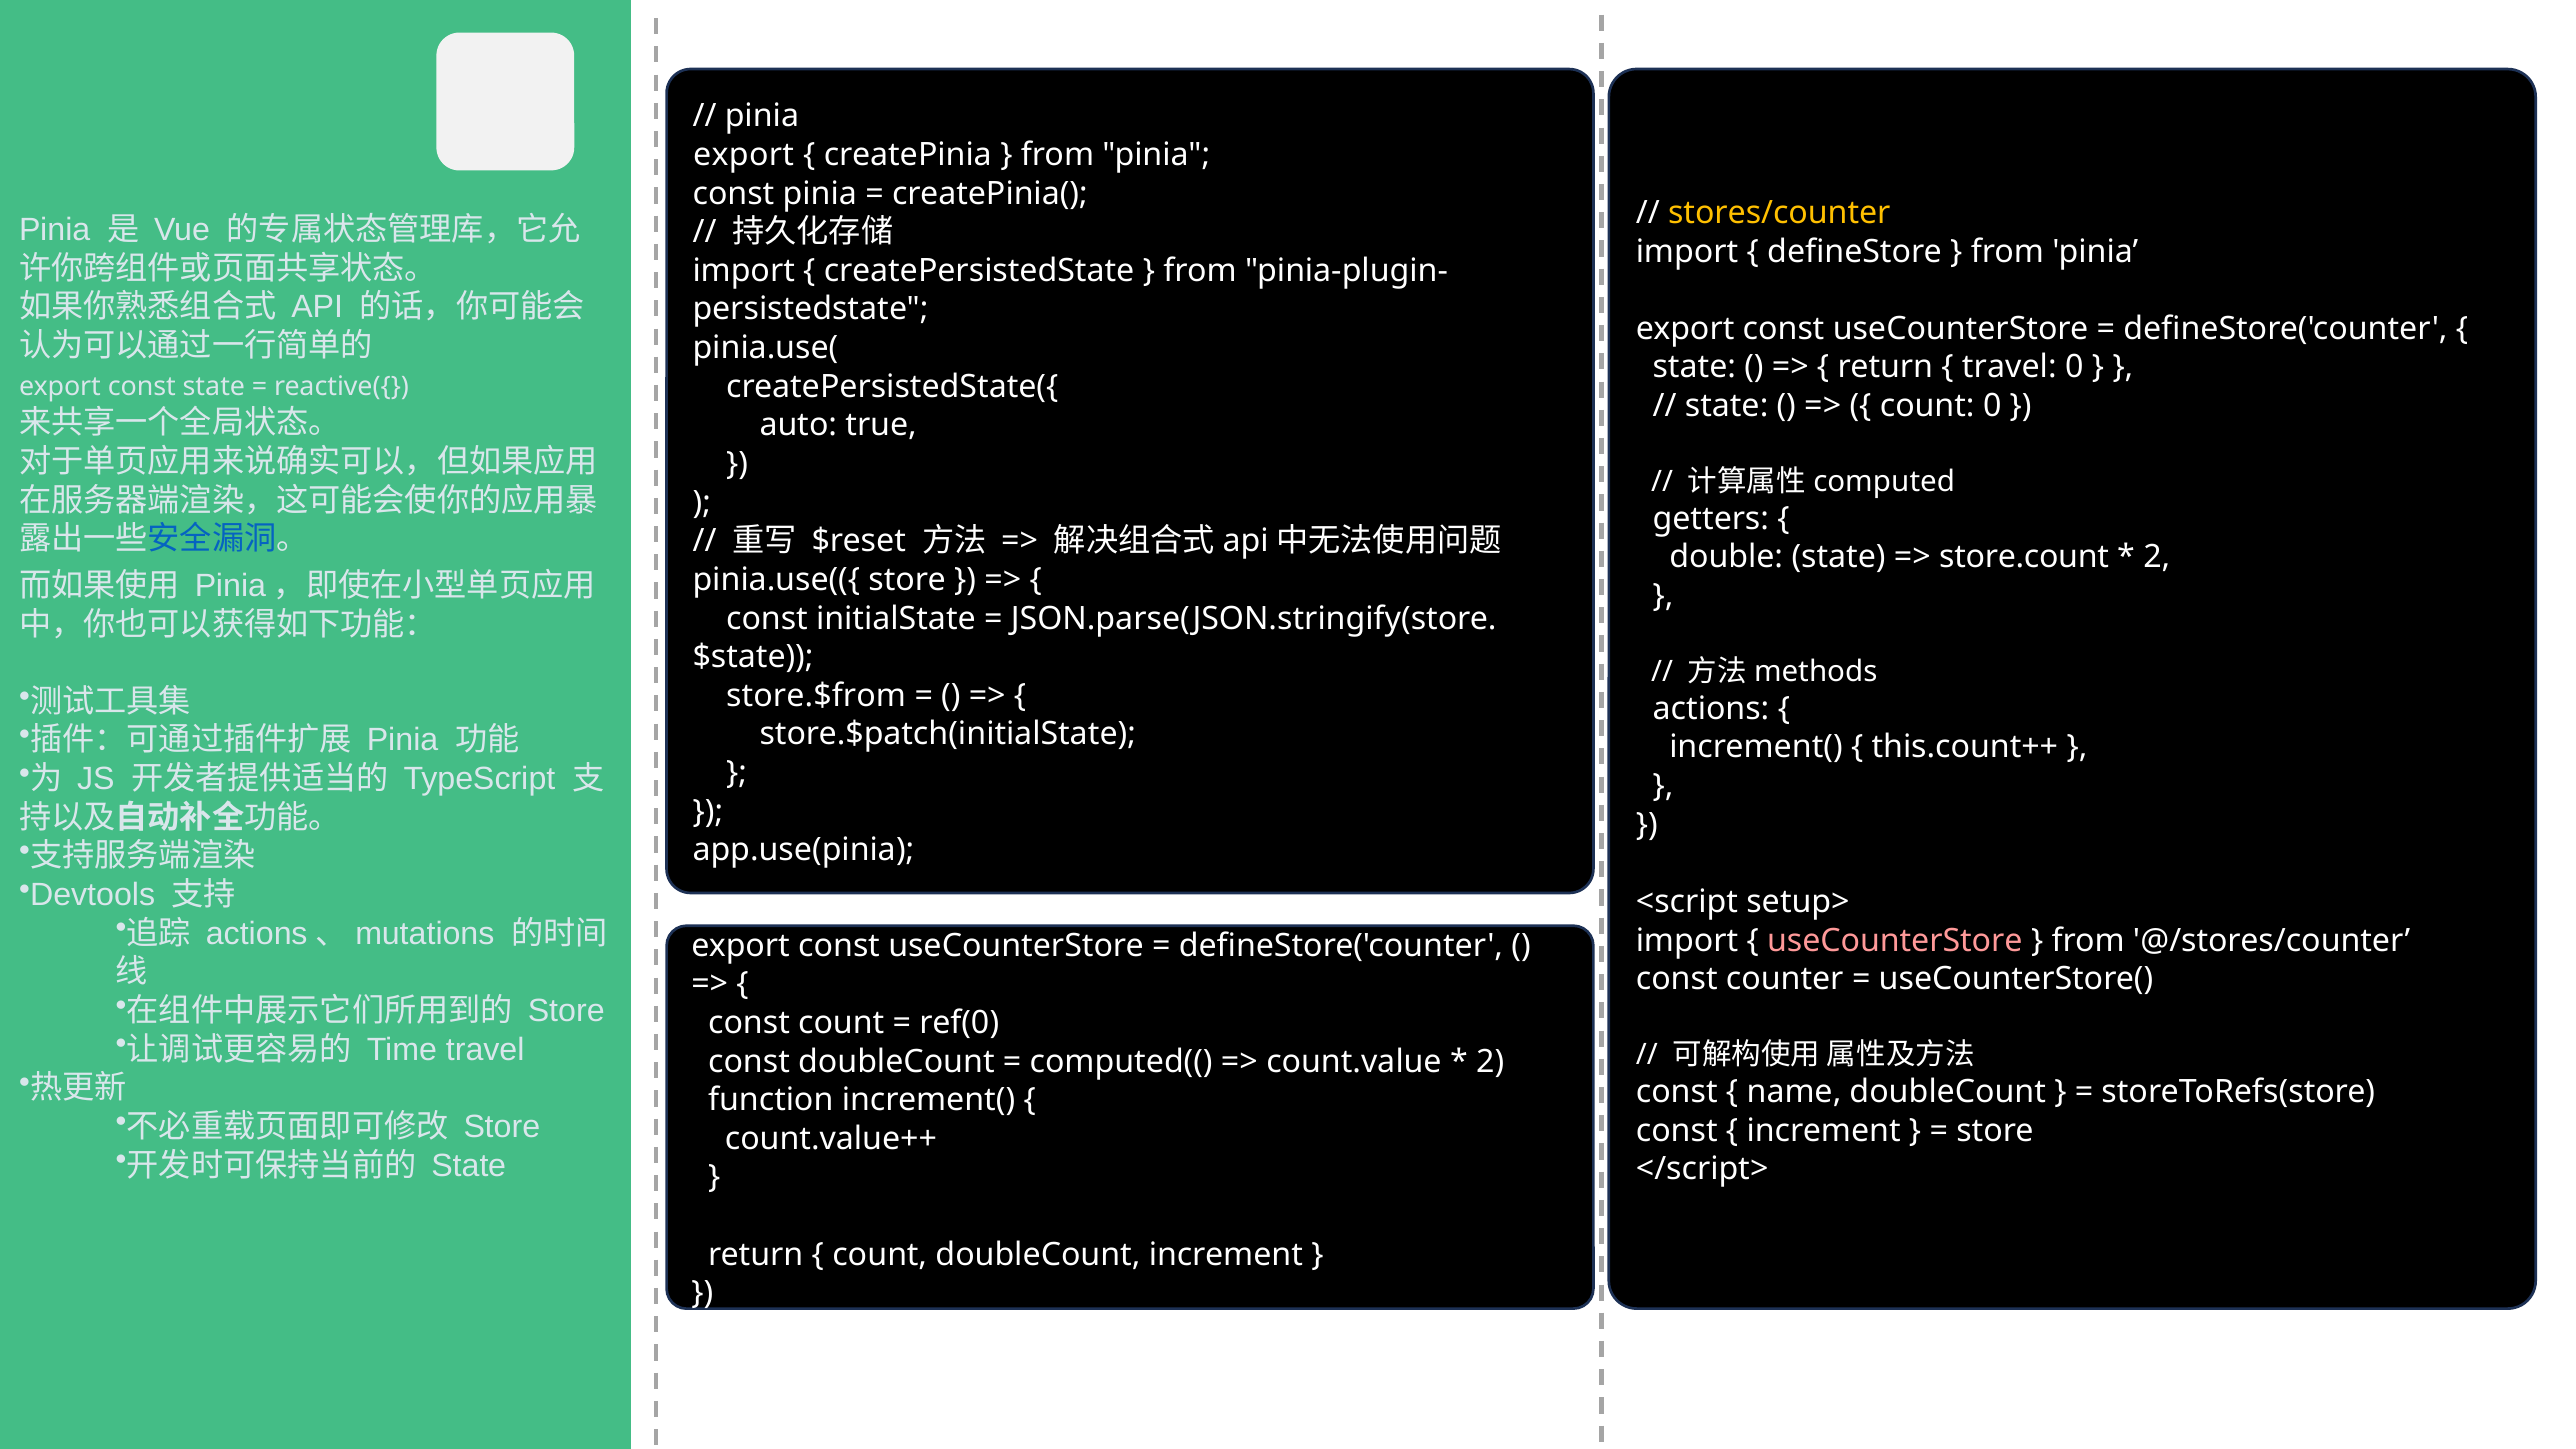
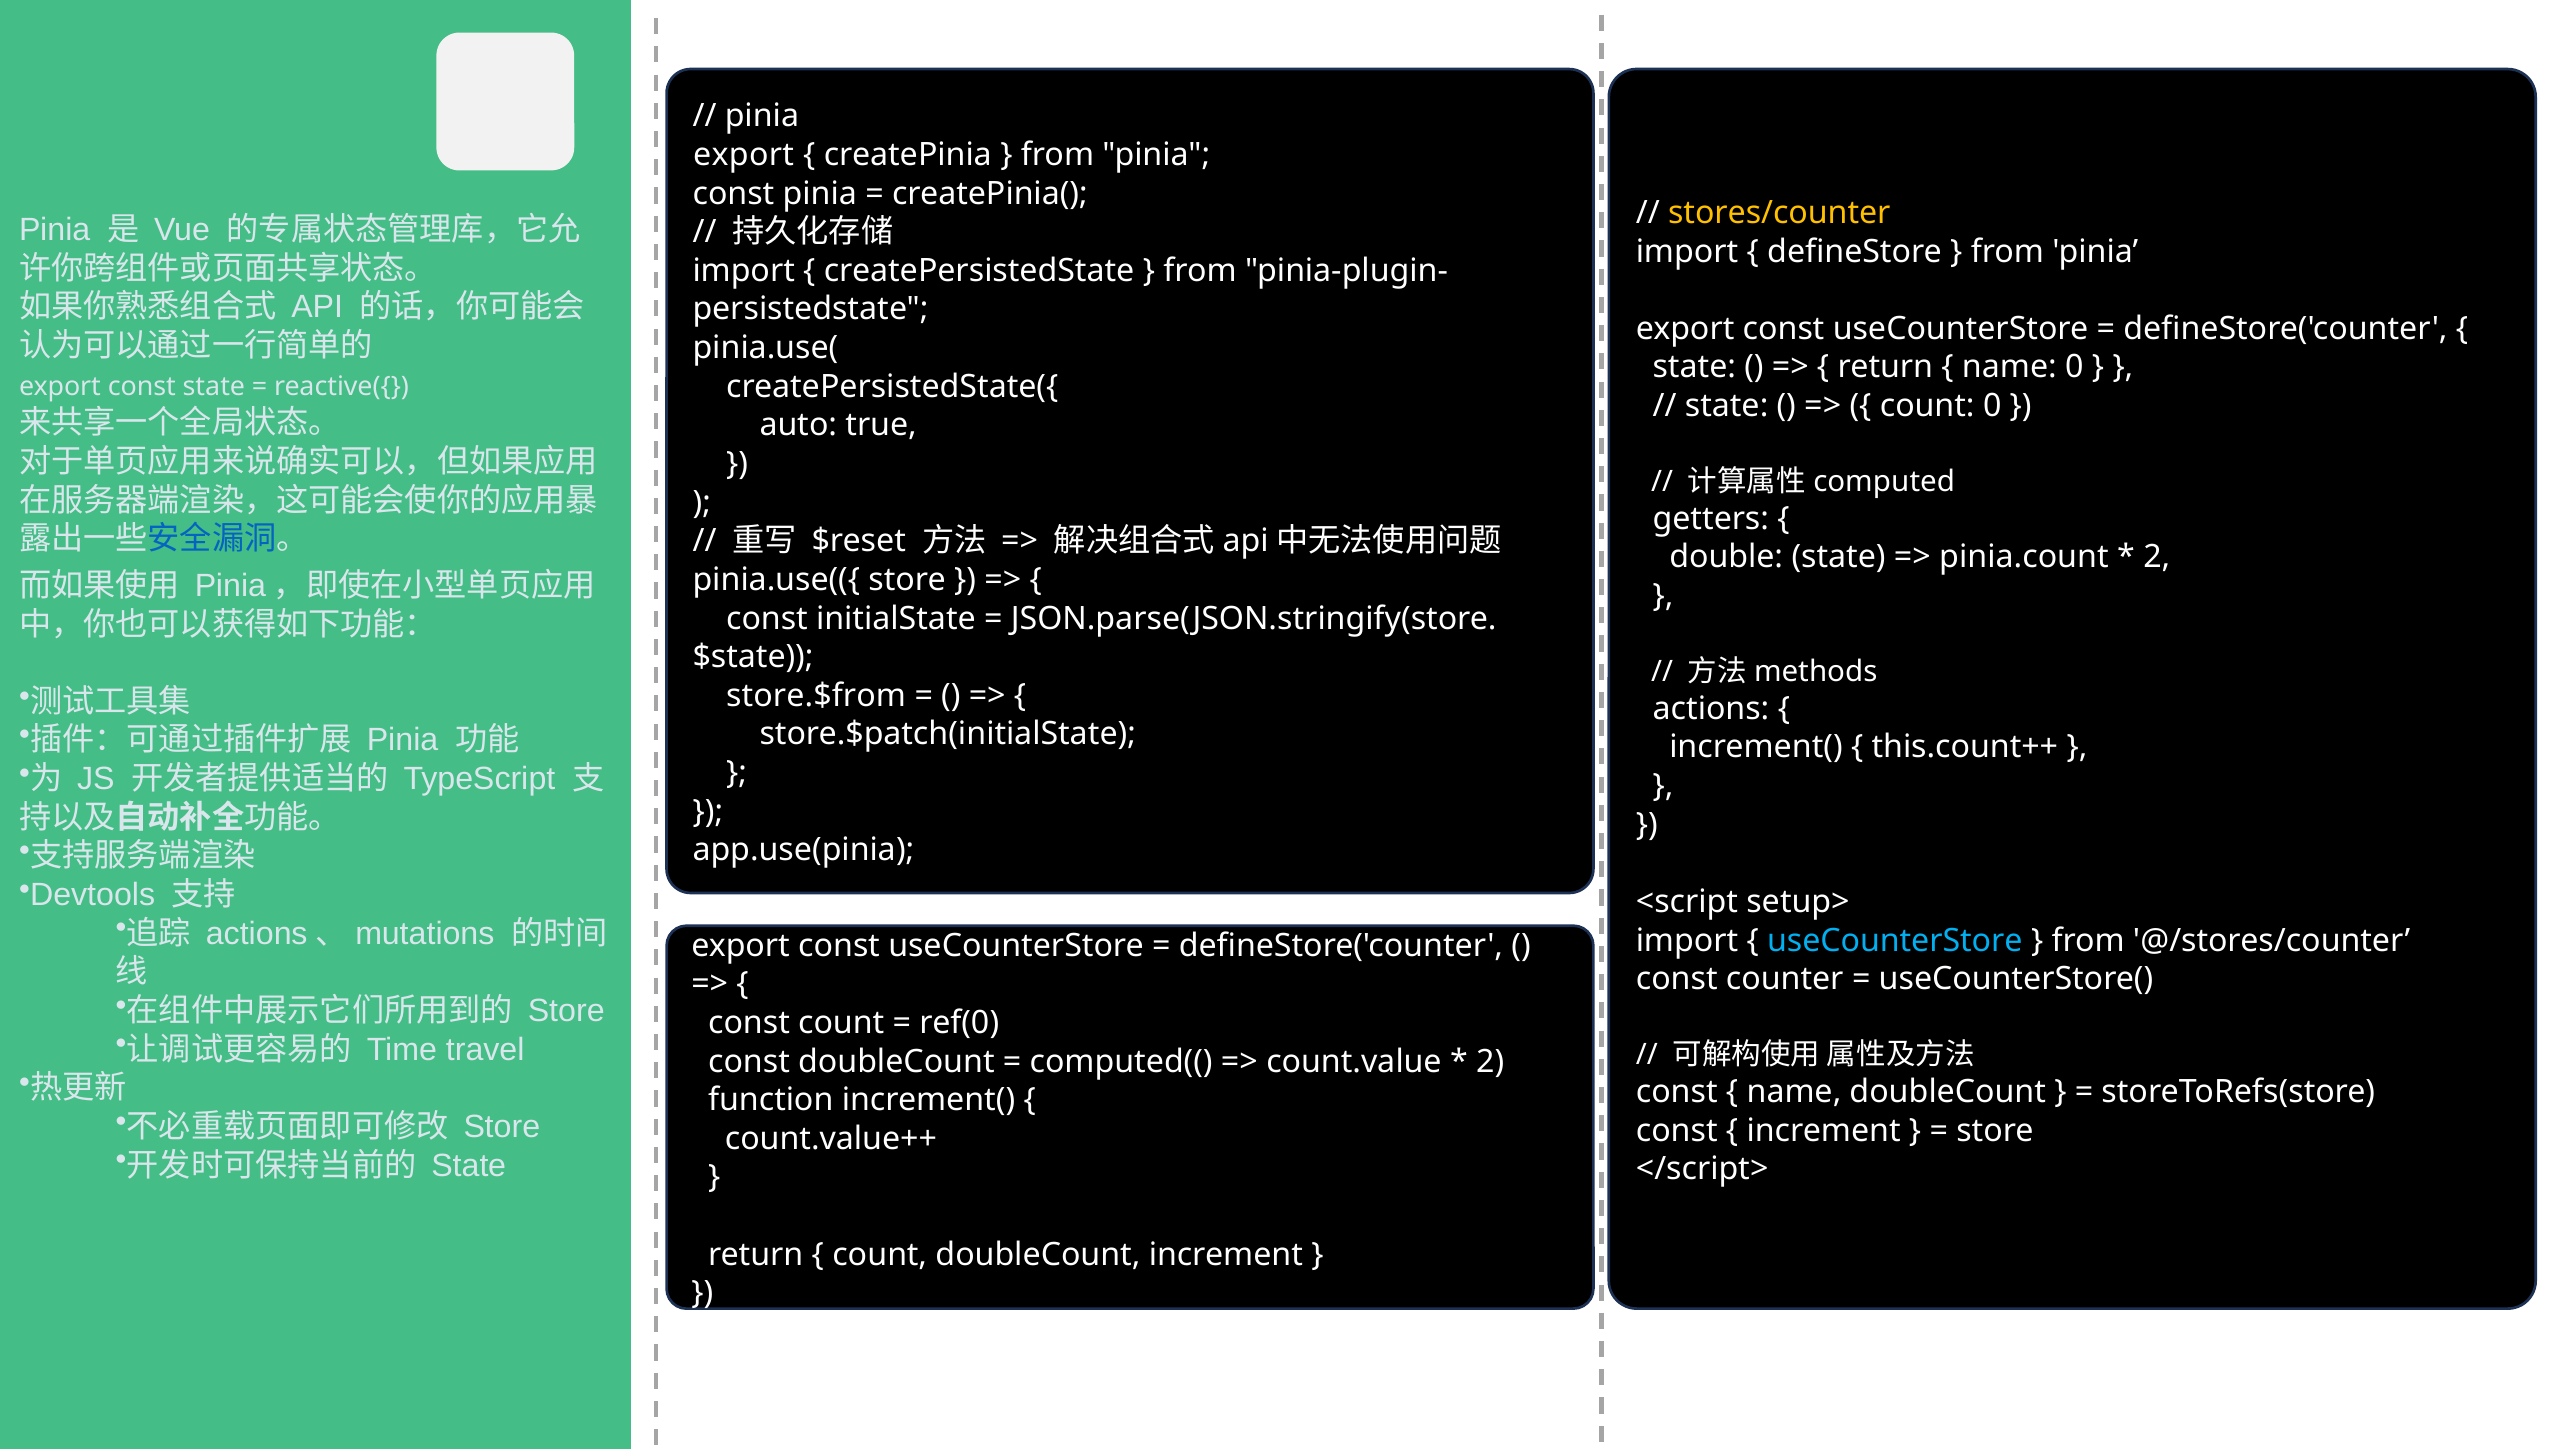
travel: travel -> name (2009, 367)
store.count: store.count -> pinia.count (2024, 557)
useCounterStore colour: pink -> light blue (1895, 941)
